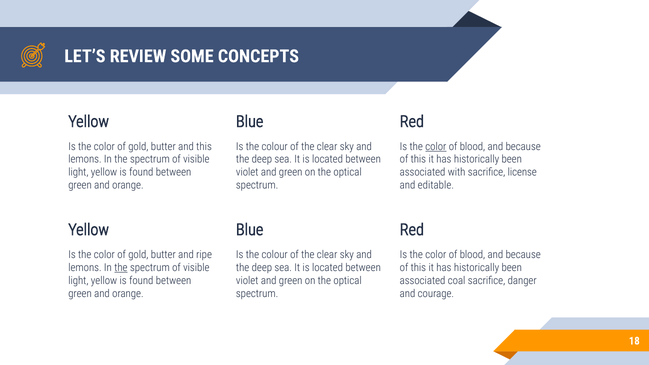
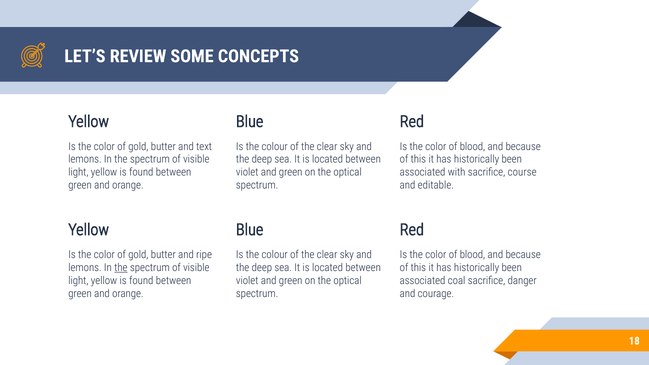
and this: this -> text (204, 146)
color underline: present -> none (436, 146)
license: license -> course (522, 172)
